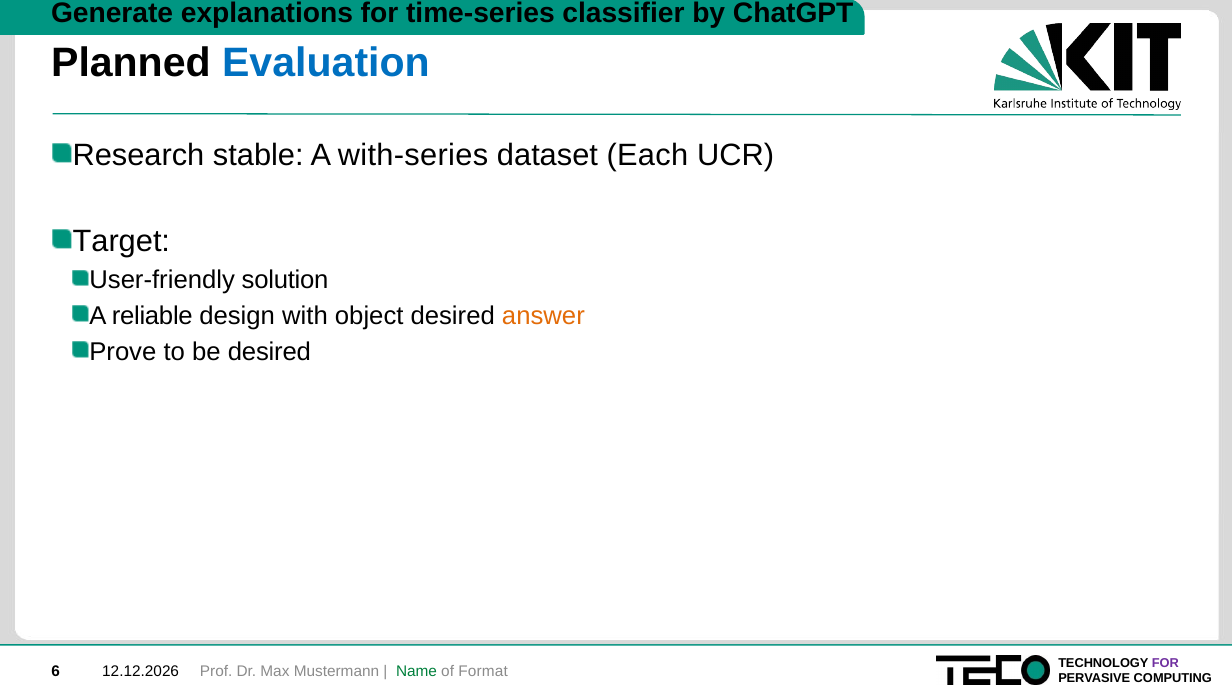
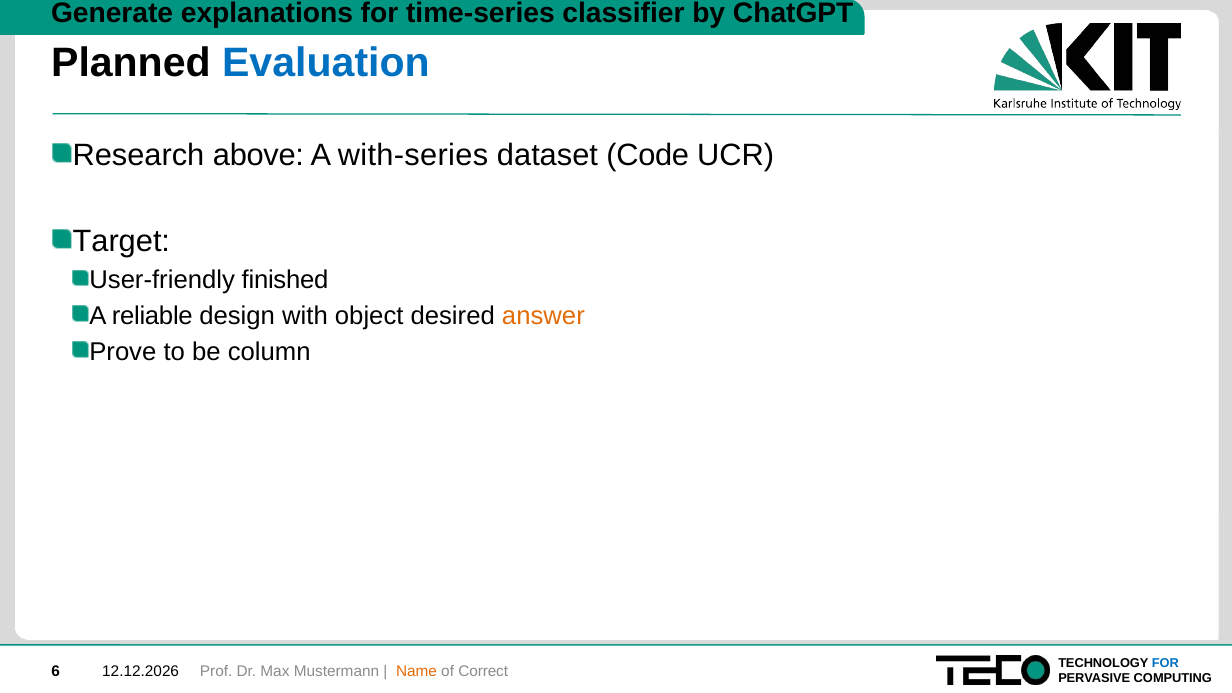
stable: stable -> above (258, 155)
Each: Each -> Code (648, 155)
solution: solution -> finished (285, 280)
be desired: desired -> column (269, 352)
FOR colour: purple -> blue (1165, 663)
Name colour: green -> orange (417, 672)
Format: Format -> Correct (483, 672)
